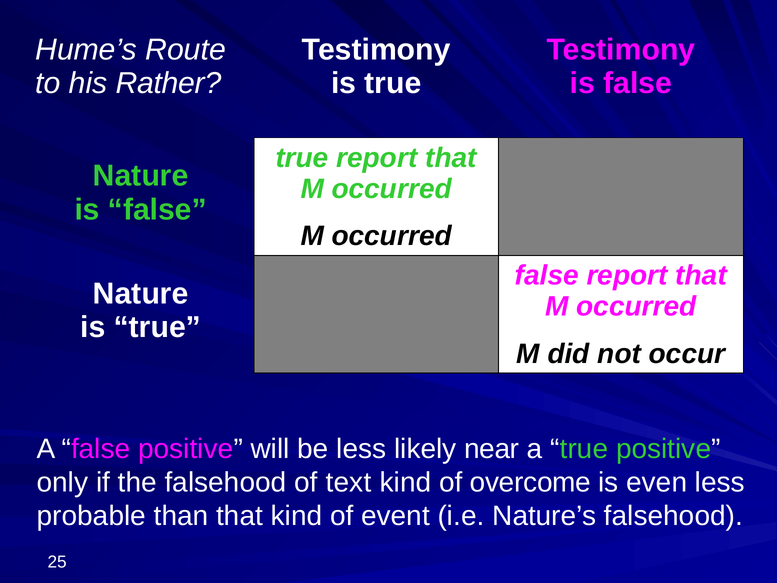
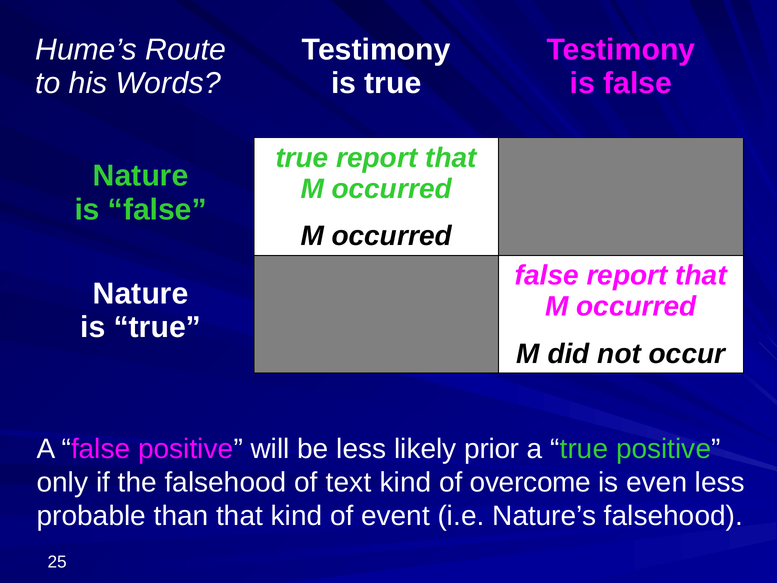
Rather: Rather -> Words (168, 83)
near: near -> prior (492, 449)
